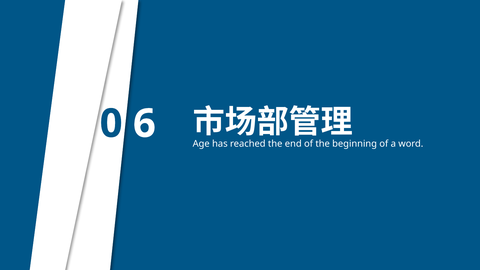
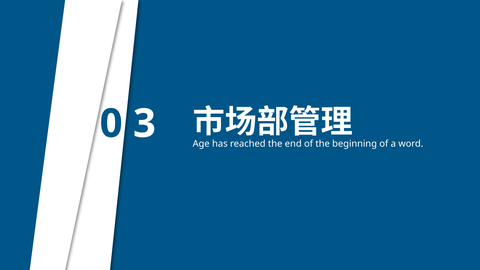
6: 6 -> 3 (144, 124)
